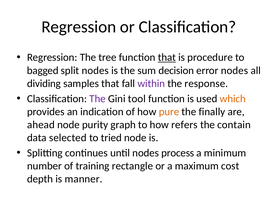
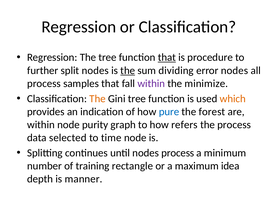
bagged: bagged -> further (43, 70)
the underline: none -> present (128, 70)
decision: decision -> dividing (176, 70)
dividing: dividing -> process (44, 83)
response: response -> minimize (206, 83)
The colour: purple -> orange (98, 98)
Gini tool: tool -> tree (137, 98)
pure colour: orange -> blue (169, 111)
finally: finally -> forest (212, 111)
ahead: ahead -> within (41, 124)
the contain: contain -> process (234, 124)
tried: tried -> time (111, 137)
cost: cost -> idea (230, 165)
